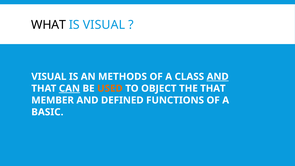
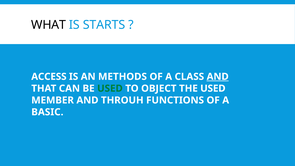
IS VISUAL: VISUAL -> STARTS (104, 25)
VISUAL: VISUAL -> ACCESS (49, 77)
CAN underline: present -> none (69, 88)
USED colour: orange -> green (110, 88)
THE THAT: THAT -> USED (213, 88)
DEFINED: DEFINED -> THROUH (122, 100)
